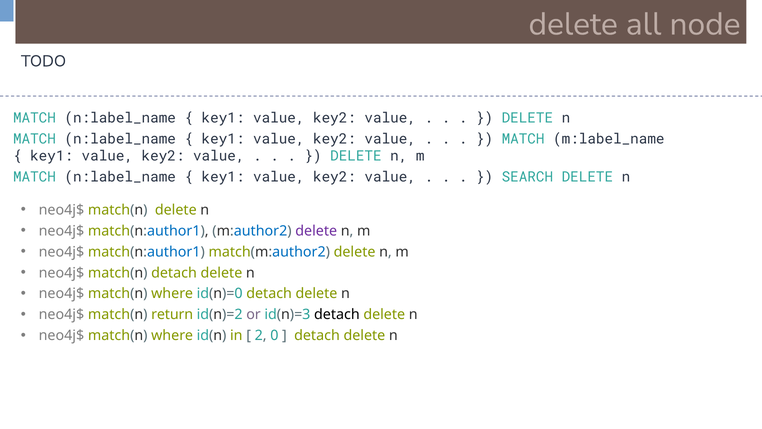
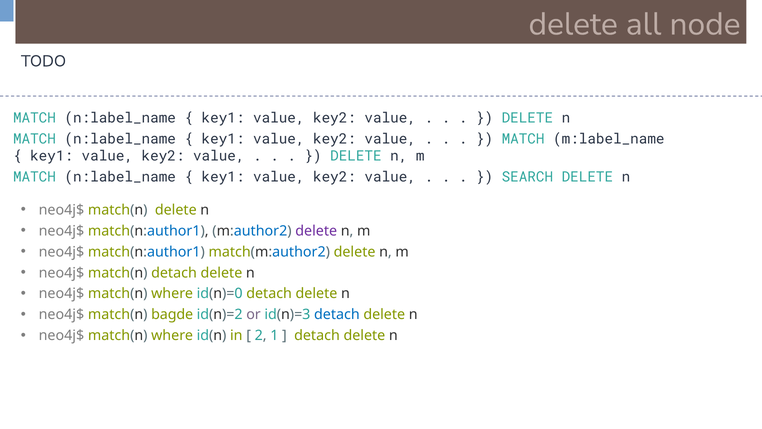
return: return -> bagde (172, 314)
detach colour: black -> blue (337, 314)
0: 0 -> 1 (274, 335)
